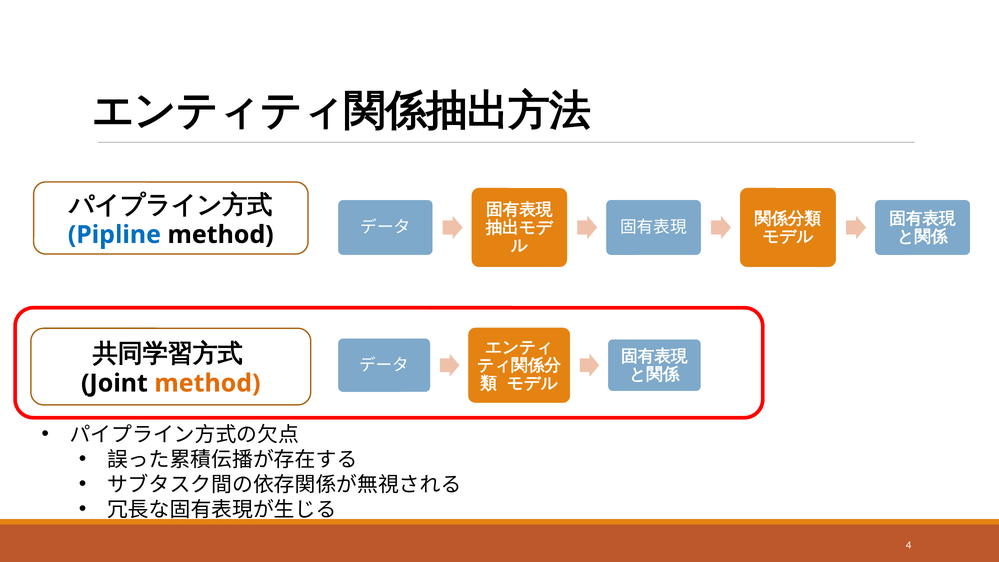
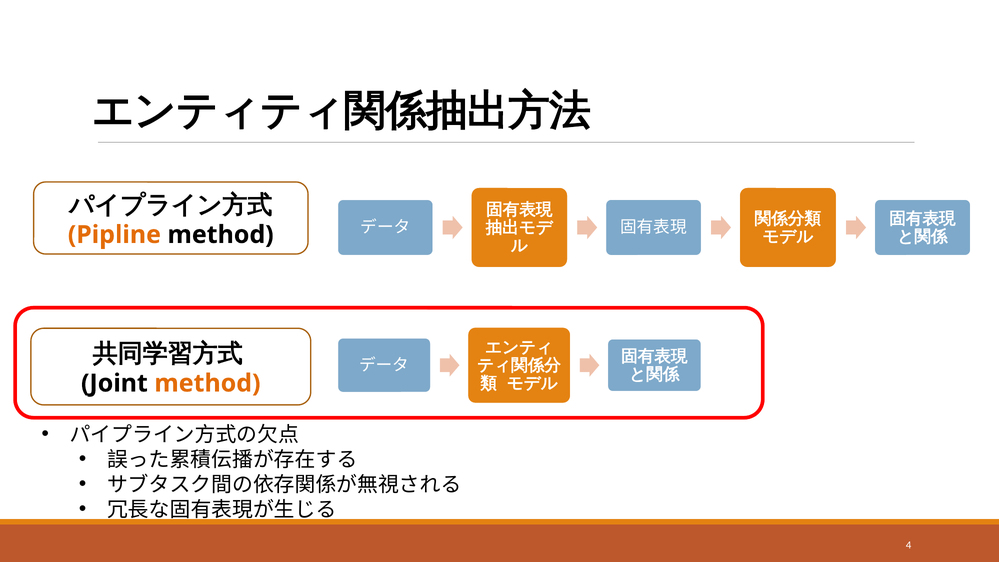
Pipline colour: blue -> orange (114, 235)
